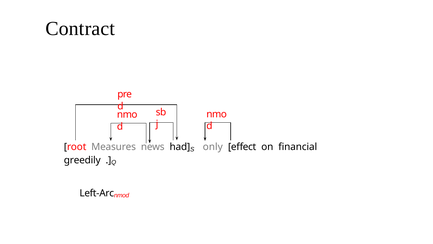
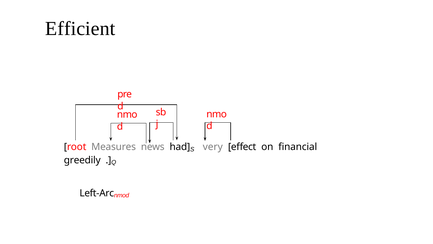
Contract: Contract -> Efficient (80, 28)
only: only -> very (213, 147)
